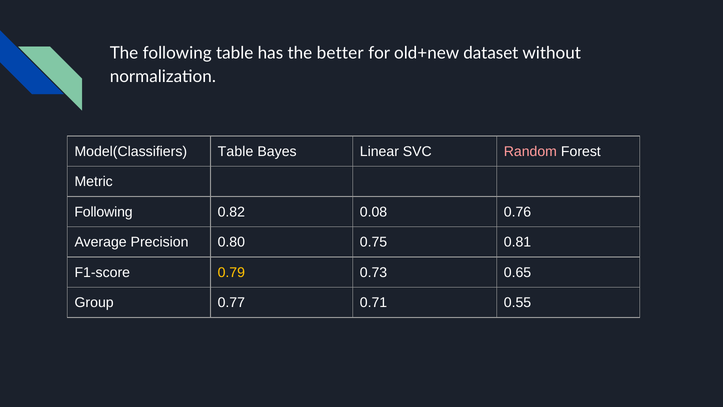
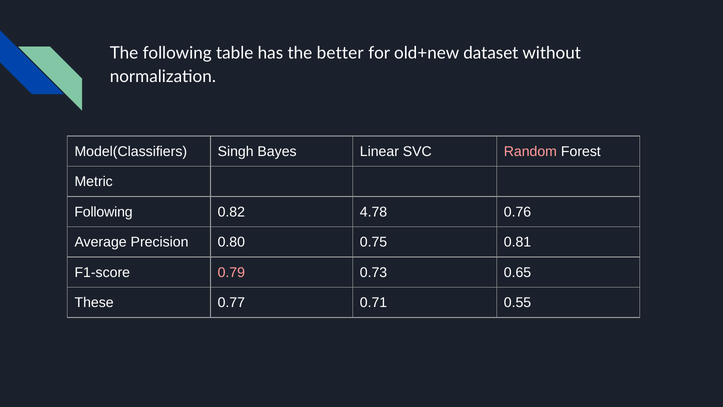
Model(Classifiers Table: Table -> Singh (236, 151)
0.08: 0.08 -> 4.78 (374, 212)
0.79 colour: yellow -> pink (231, 272)
Group: Group -> These (94, 302)
